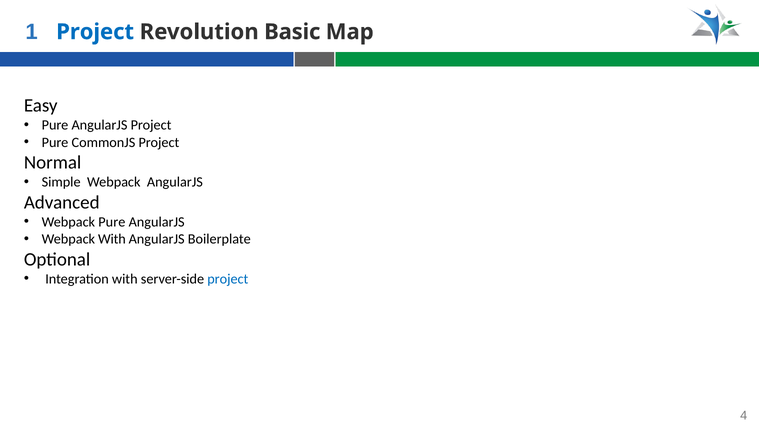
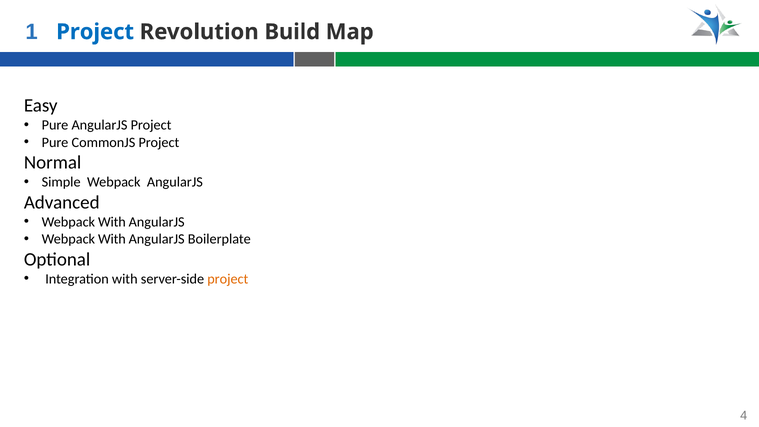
Basic: Basic -> Build (292, 32)
Pure: Pure -> With (112, 222)
project colour: blue -> orange (228, 279)
